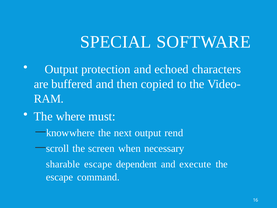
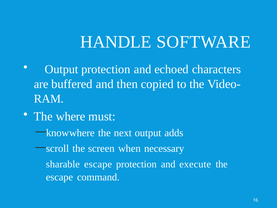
SPECIAL: SPECIAL -> HANDLE (116, 42)
rend: rend -> adds (174, 133)
escape dependent: dependent -> protection (136, 164)
